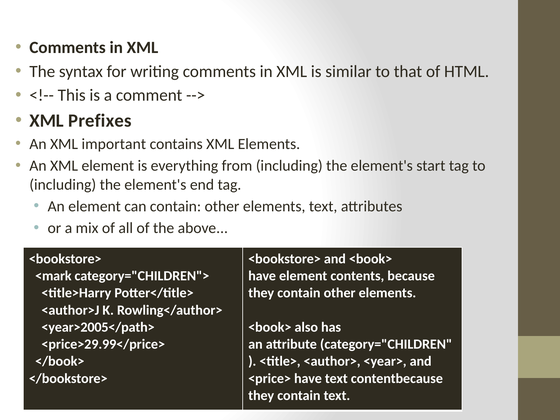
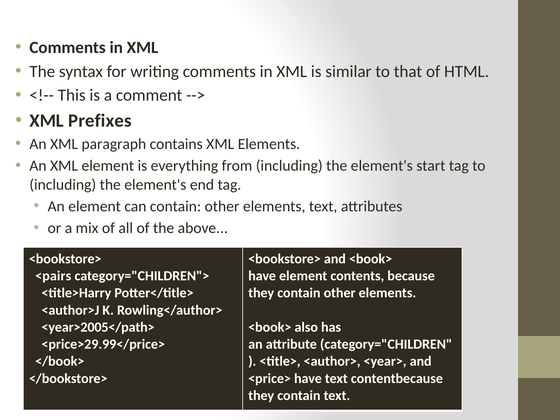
important: important -> paragraph (114, 144)
<mark: <mark -> <pairs (53, 276)
